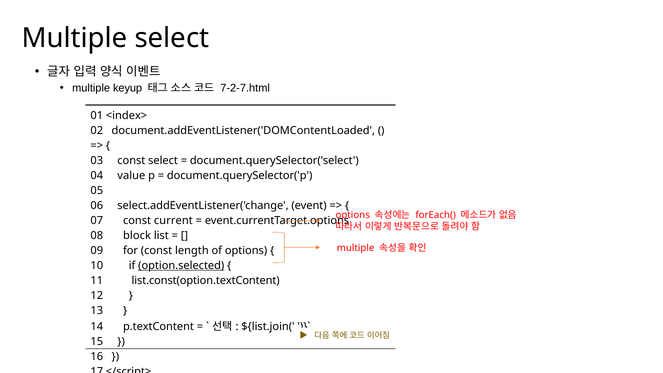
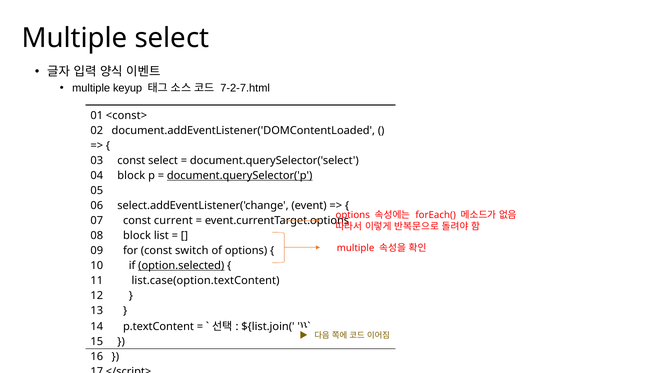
<index>: <index> -> <const> (126, 116)
04 value: value -> block (131, 176)
document.querySelector('p underline: none -> present (240, 176)
length: length -> switch (192, 251)
list.const(option.textContent: list.const(option.textContent -> list.case(option.textContent (206, 281)
